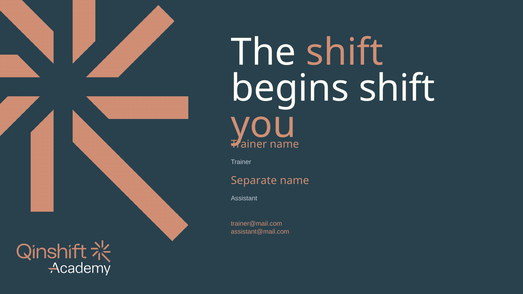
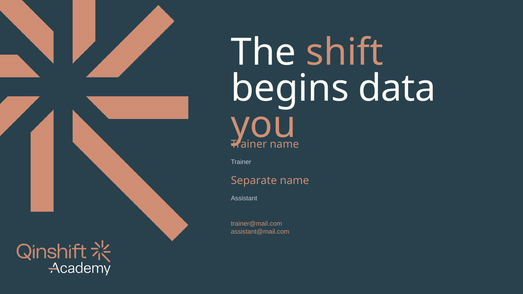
begins shift: shift -> data (397, 89)
